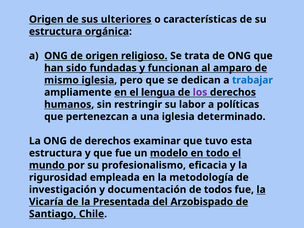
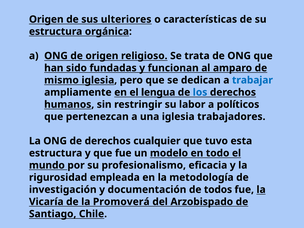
los colour: purple -> blue (200, 92)
políticas: políticas -> políticos (238, 104)
determinado: determinado -> trabajadores (231, 117)
examinar: examinar -> cualquier (157, 141)
Presentada: Presentada -> Promoverá (121, 202)
